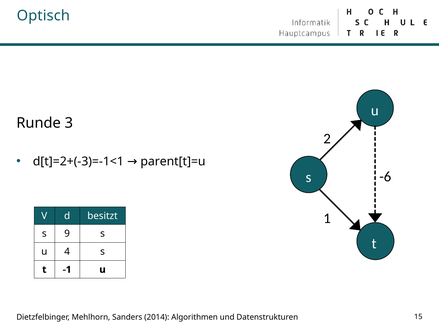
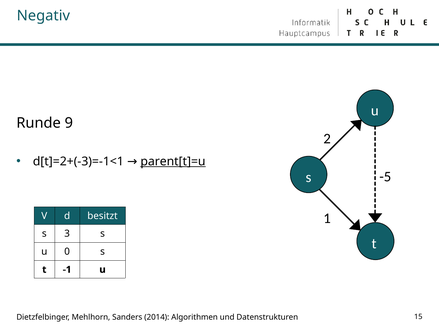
Optisch: Optisch -> Negativ (43, 16)
3: 3 -> 9 (69, 123)
parent[t]=u underline: none -> present (173, 162)
-6: -6 -> -5 (385, 177)
9: 9 -> 3 (67, 234)
4: 4 -> 0 (67, 252)
